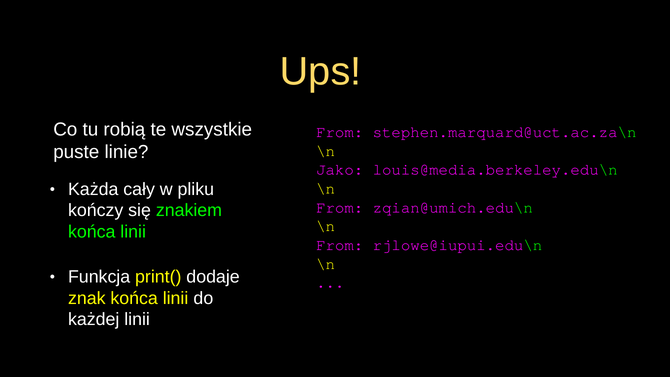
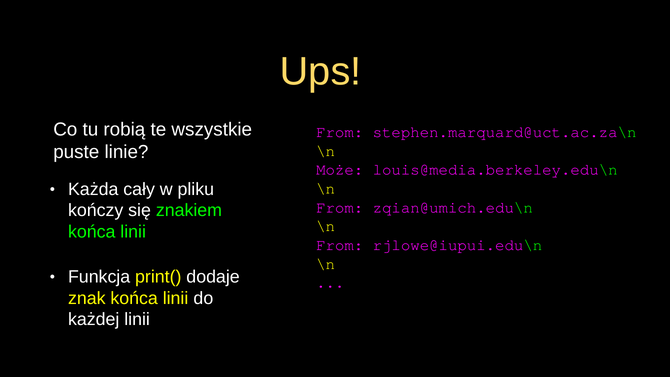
Jako: Jako -> Może (340, 170)
